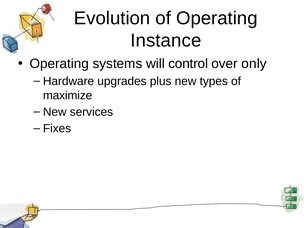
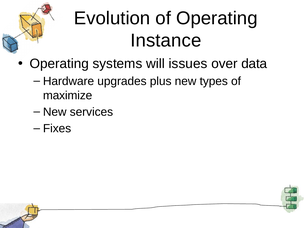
control: control -> issues (188, 64)
only: only -> data (254, 64)
